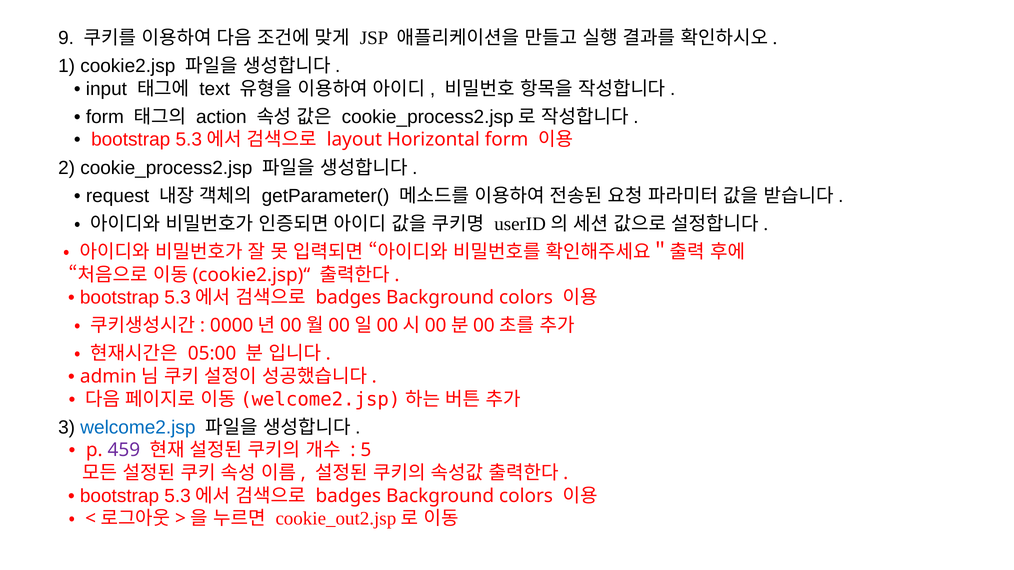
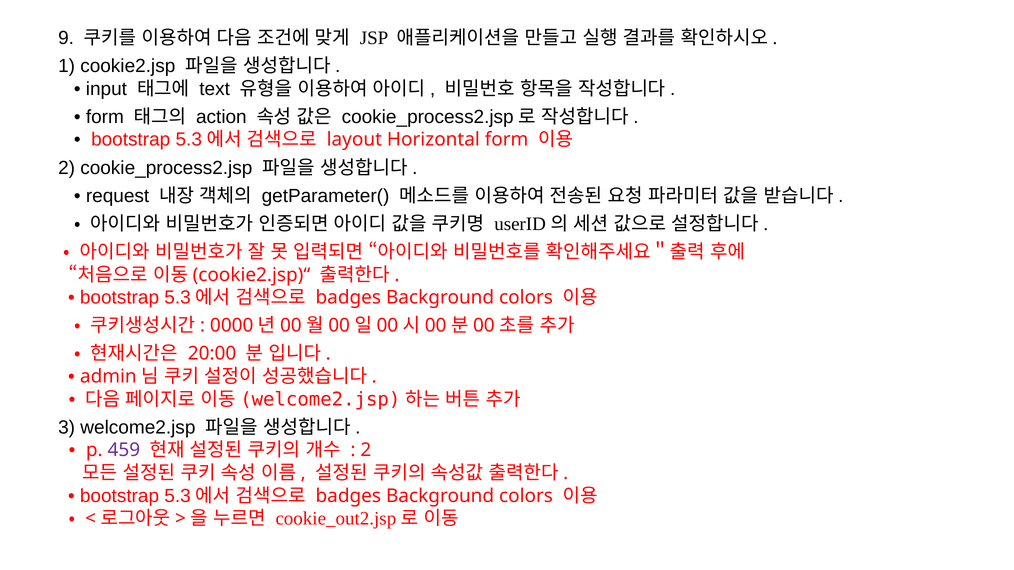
05:00: 05:00 -> 20:00 (212, 354)
welcome2.jsp colour: blue -> black (138, 428)
5: 5 -> 2 (366, 450)
